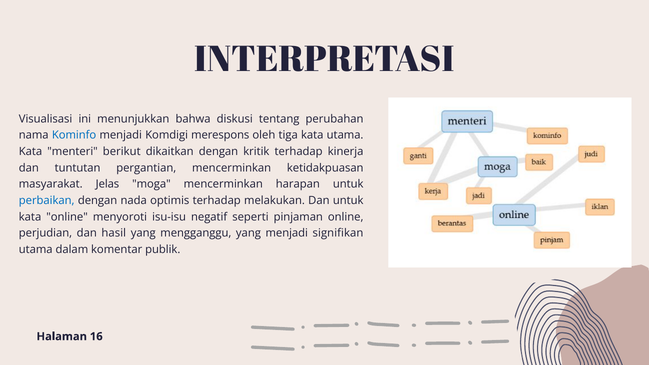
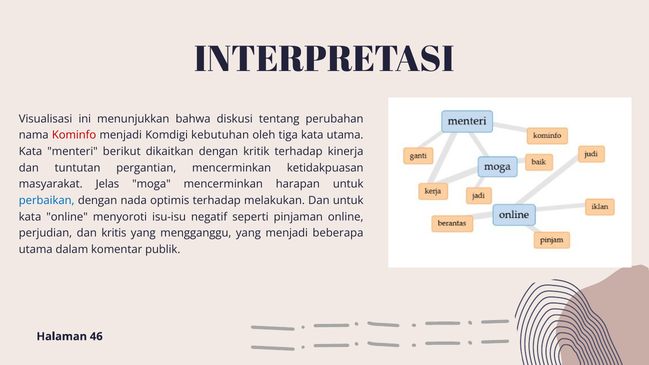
Kominfo colour: blue -> red (74, 135)
merespons: merespons -> kebutuhan (220, 135)
hasil: hasil -> kritis (114, 233)
signifikan: signifikan -> beberapa (338, 233)
16: 16 -> 46 (96, 337)
